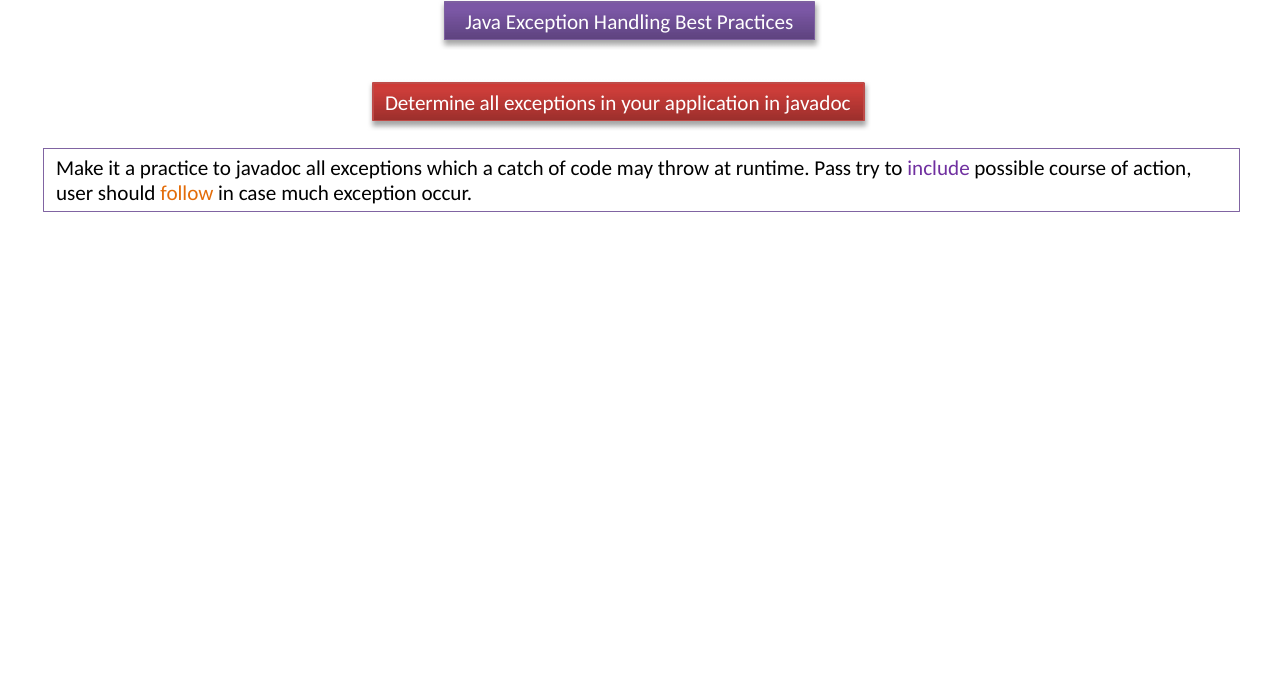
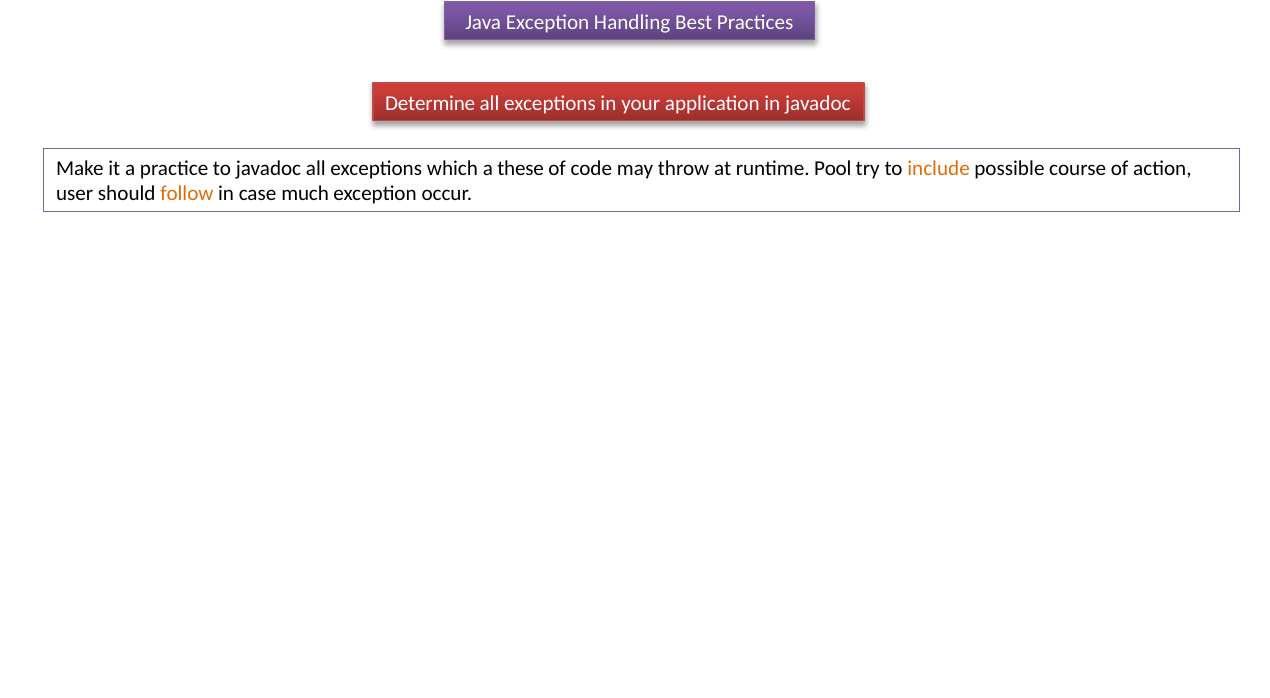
catch: catch -> these (521, 169)
Pass: Pass -> Pool (833, 169)
include colour: purple -> orange (939, 169)
